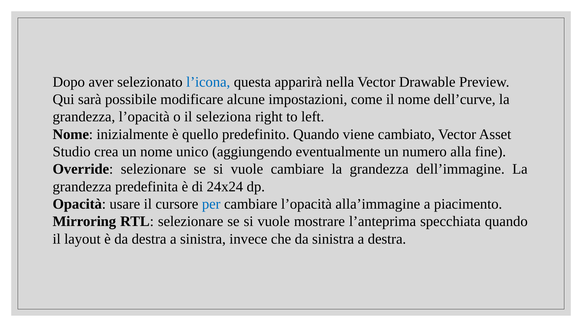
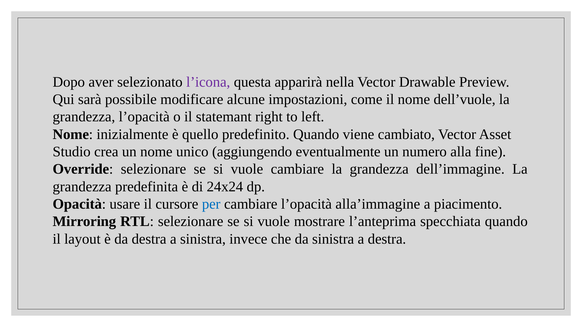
l’icona colour: blue -> purple (208, 82)
dell’curve: dell’curve -> dell’vuole (465, 99)
seleziona: seleziona -> statemant (224, 117)
